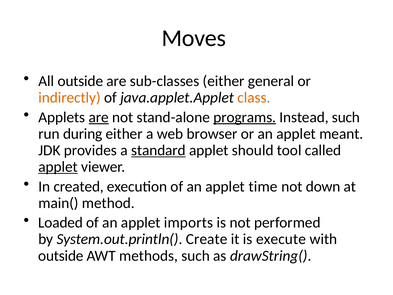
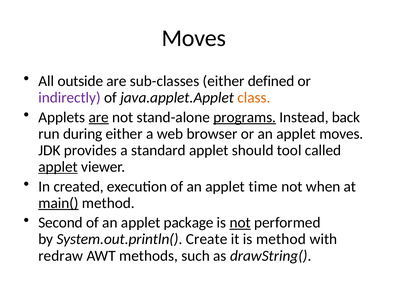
general: general -> defined (271, 81)
indirectly colour: orange -> purple (69, 97)
Instead such: such -> back (346, 117)
applet meant: meant -> moves (341, 134)
standard underline: present -> none (158, 150)
down: down -> when (323, 186)
main( underline: none -> present (58, 203)
Loaded: Loaded -> Second (61, 222)
imports: imports -> package (189, 222)
not underline: none -> present (240, 222)
is execute: execute -> method (281, 239)
outside: outside -> redraw (61, 255)
